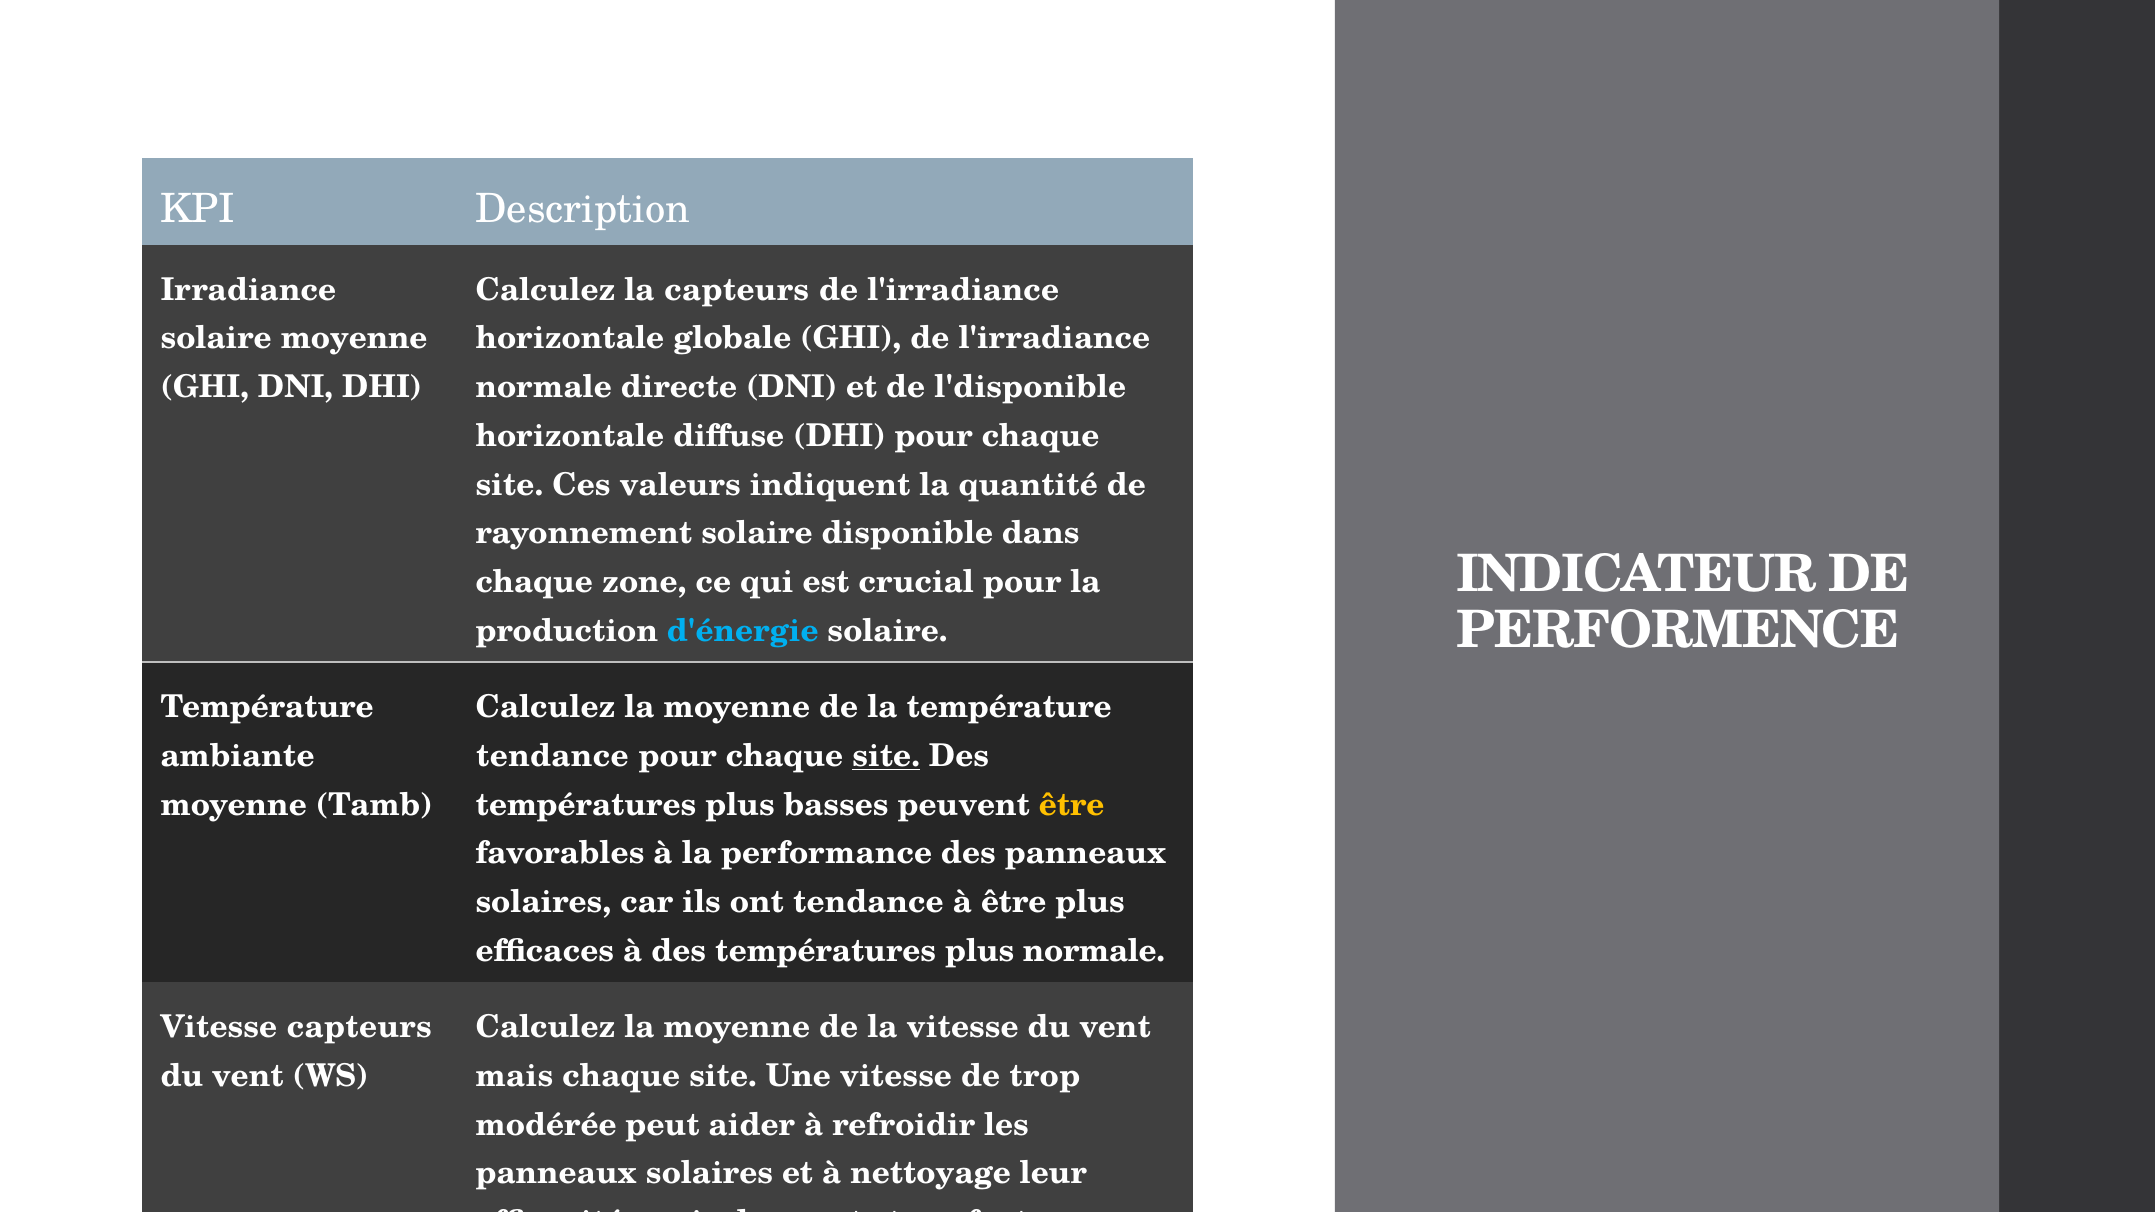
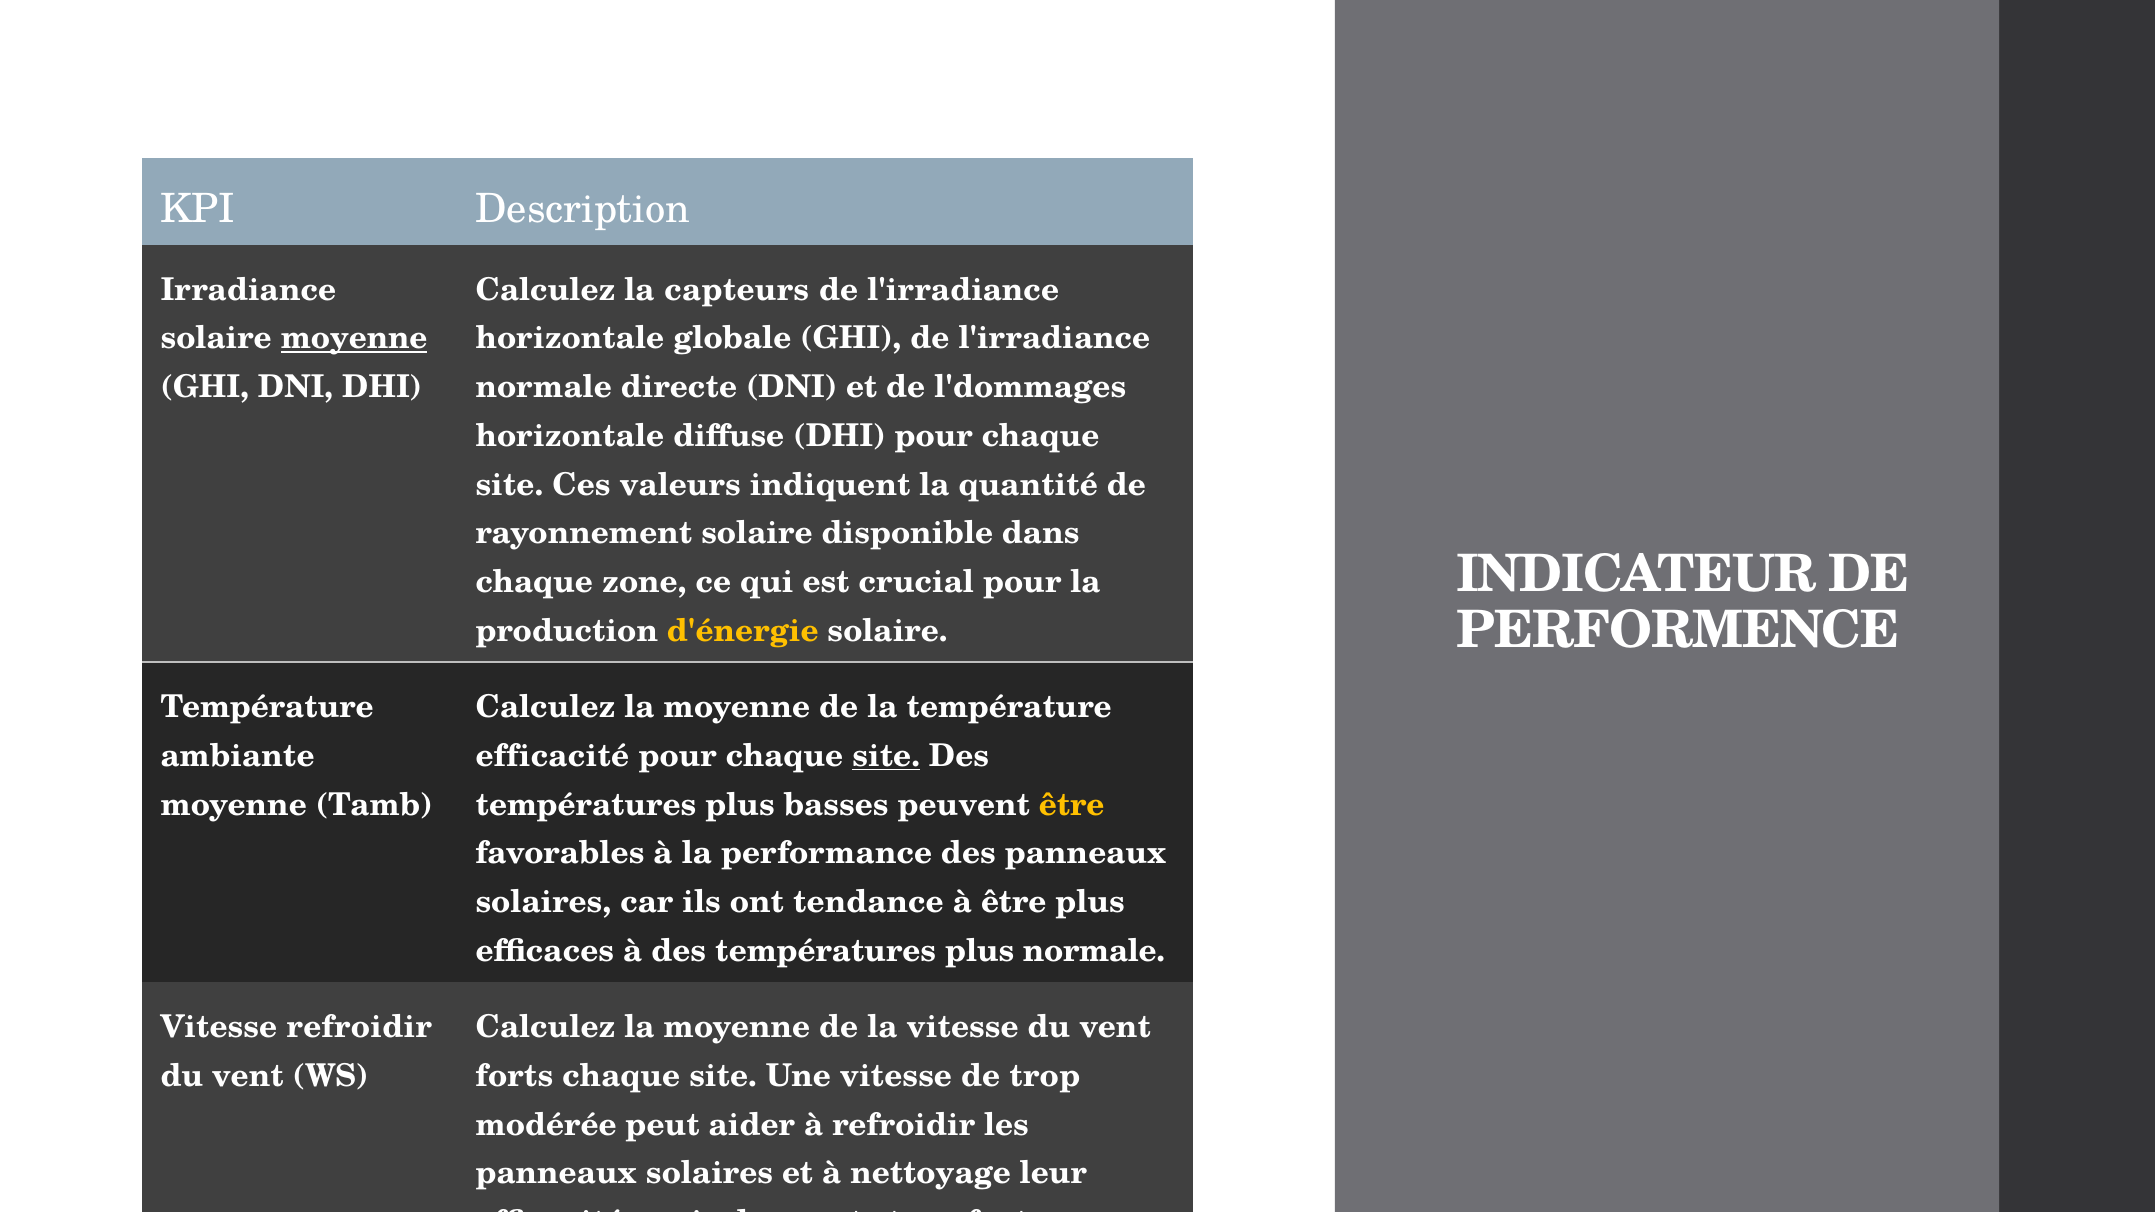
moyenne underline: none -> present (354, 339)
l'disponible: l'disponible -> l'dommages (1030, 387)
d'énergie colour: light blue -> yellow (743, 631)
tendance: tendance -> efficacité (552, 756)
Vitesse capteurs: capteurs -> refroidir (359, 1027)
mais: mais -> forts (514, 1076)
